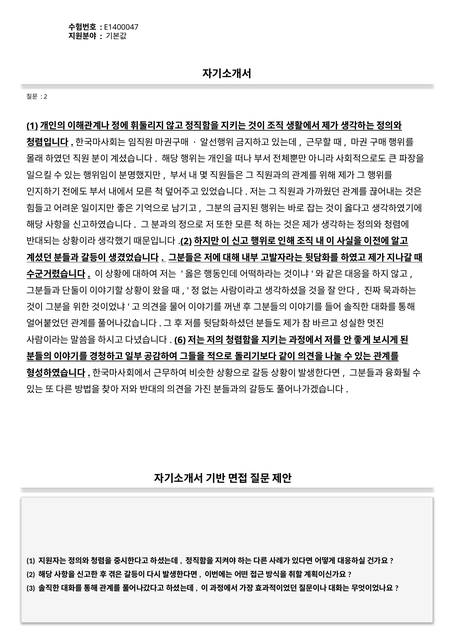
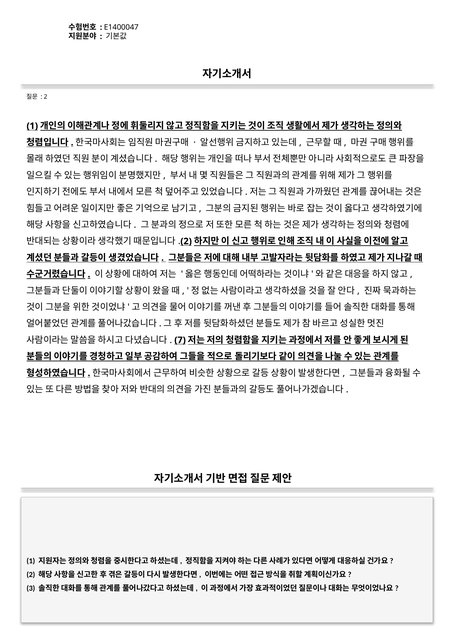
6: 6 -> 7 (180, 340)
